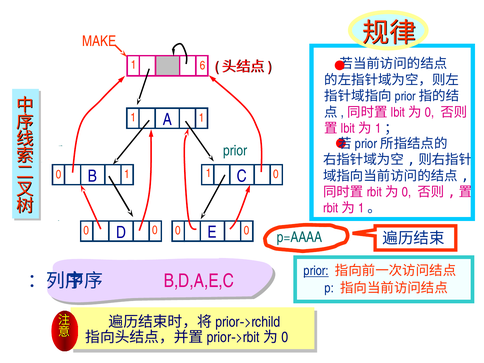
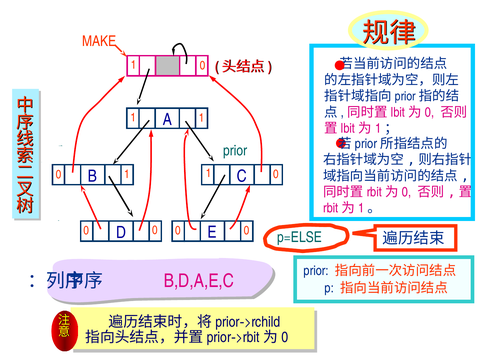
6: 6 -> 0 (203, 66)
p=AAAA: p=AAAA -> p=ELSE (300, 237)
prior underline: present -> none (316, 271)
